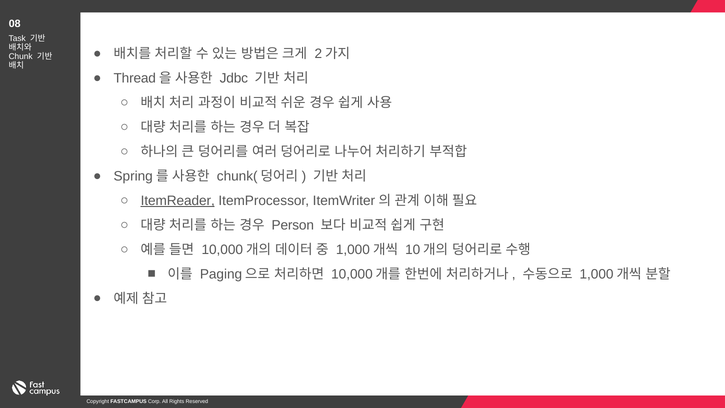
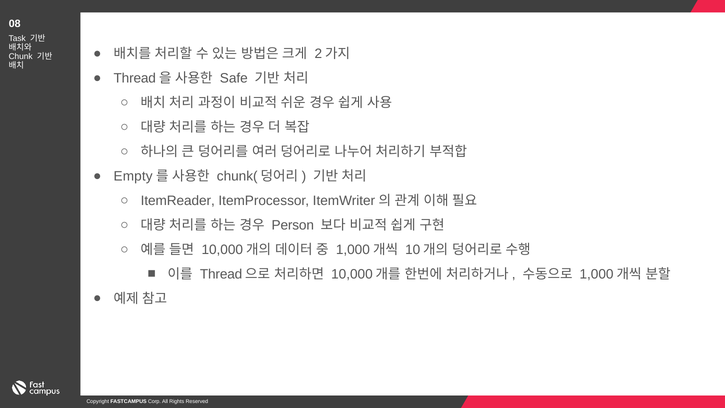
Jdbc: Jdbc -> Safe (234, 78)
Spring: Spring -> Empty (133, 176)
ItemReader underline: present -> none (178, 201)
Paging: Paging -> Thread (221, 274)
